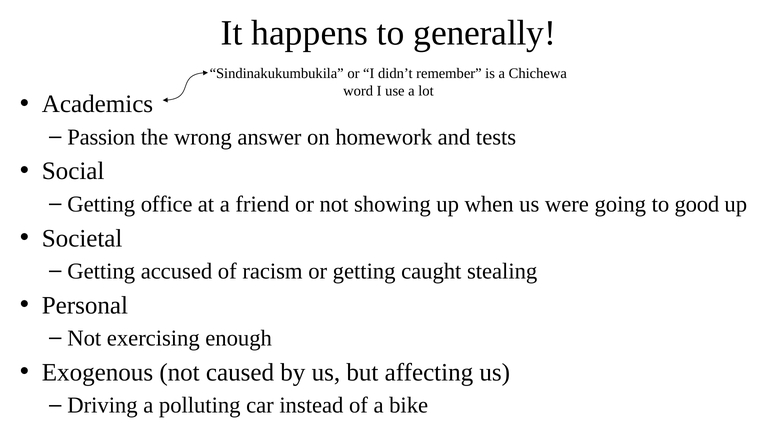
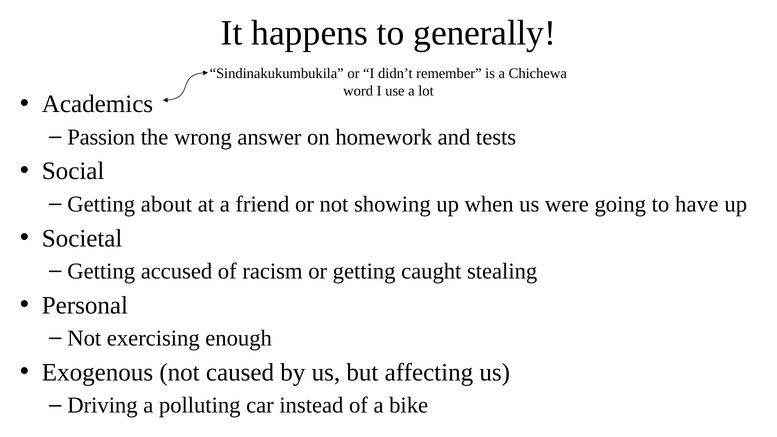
office: office -> about (166, 204)
good: good -> have (697, 204)
